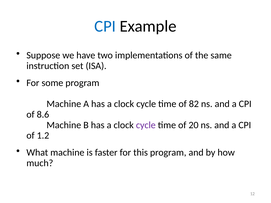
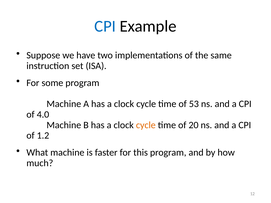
82: 82 -> 53 (194, 104)
8.6: 8.6 -> 4.0 (43, 115)
cycle colour: purple -> orange (146, 125)
